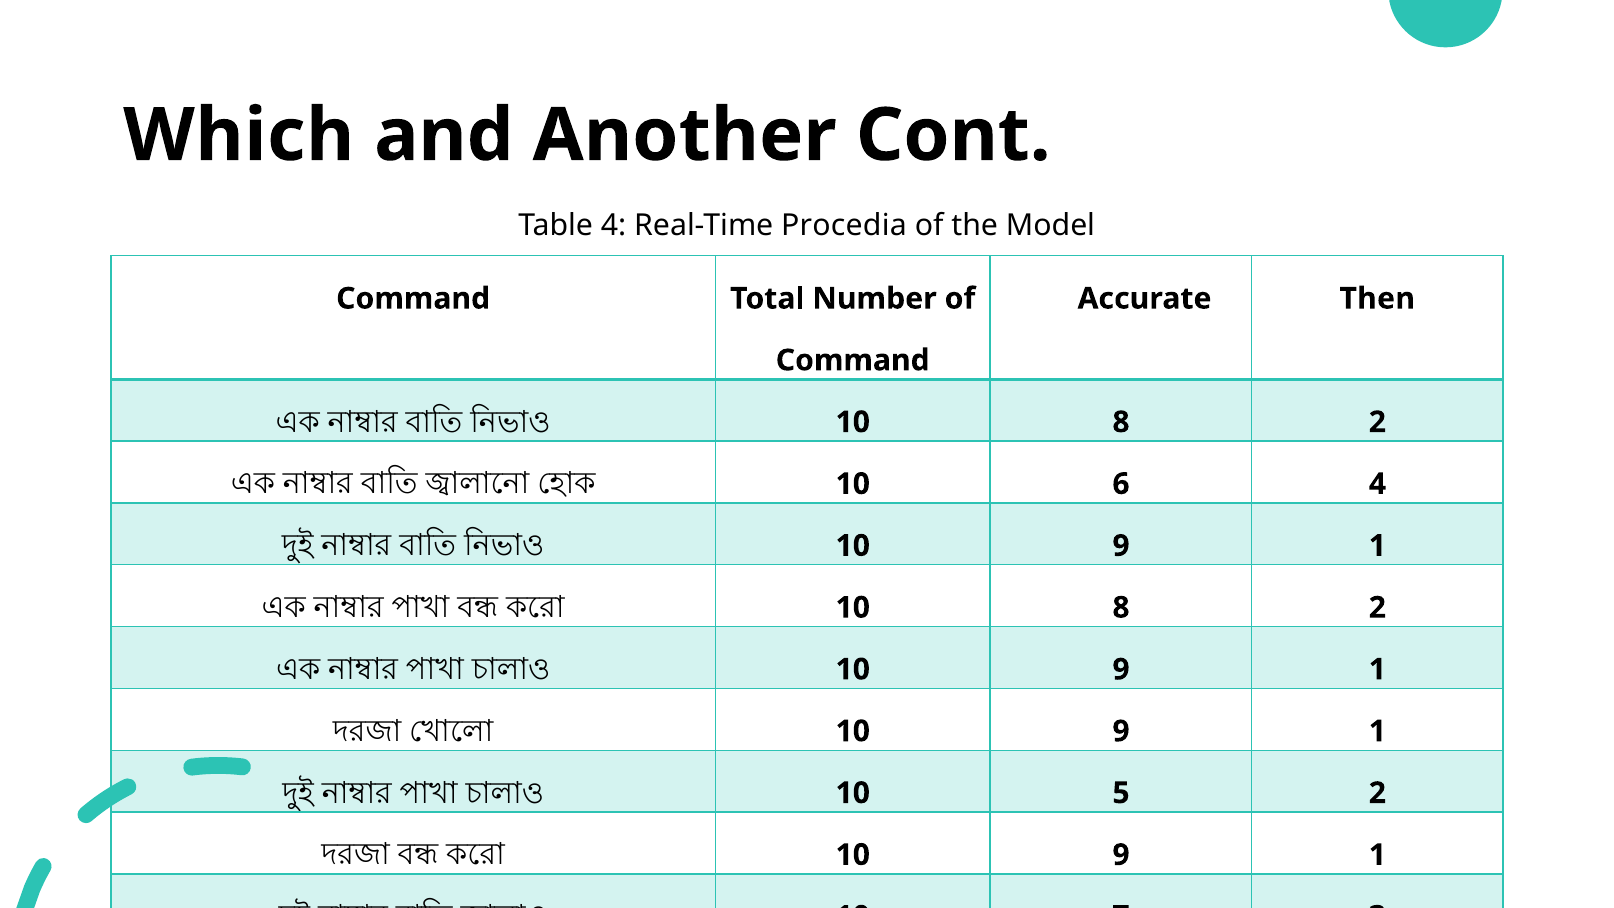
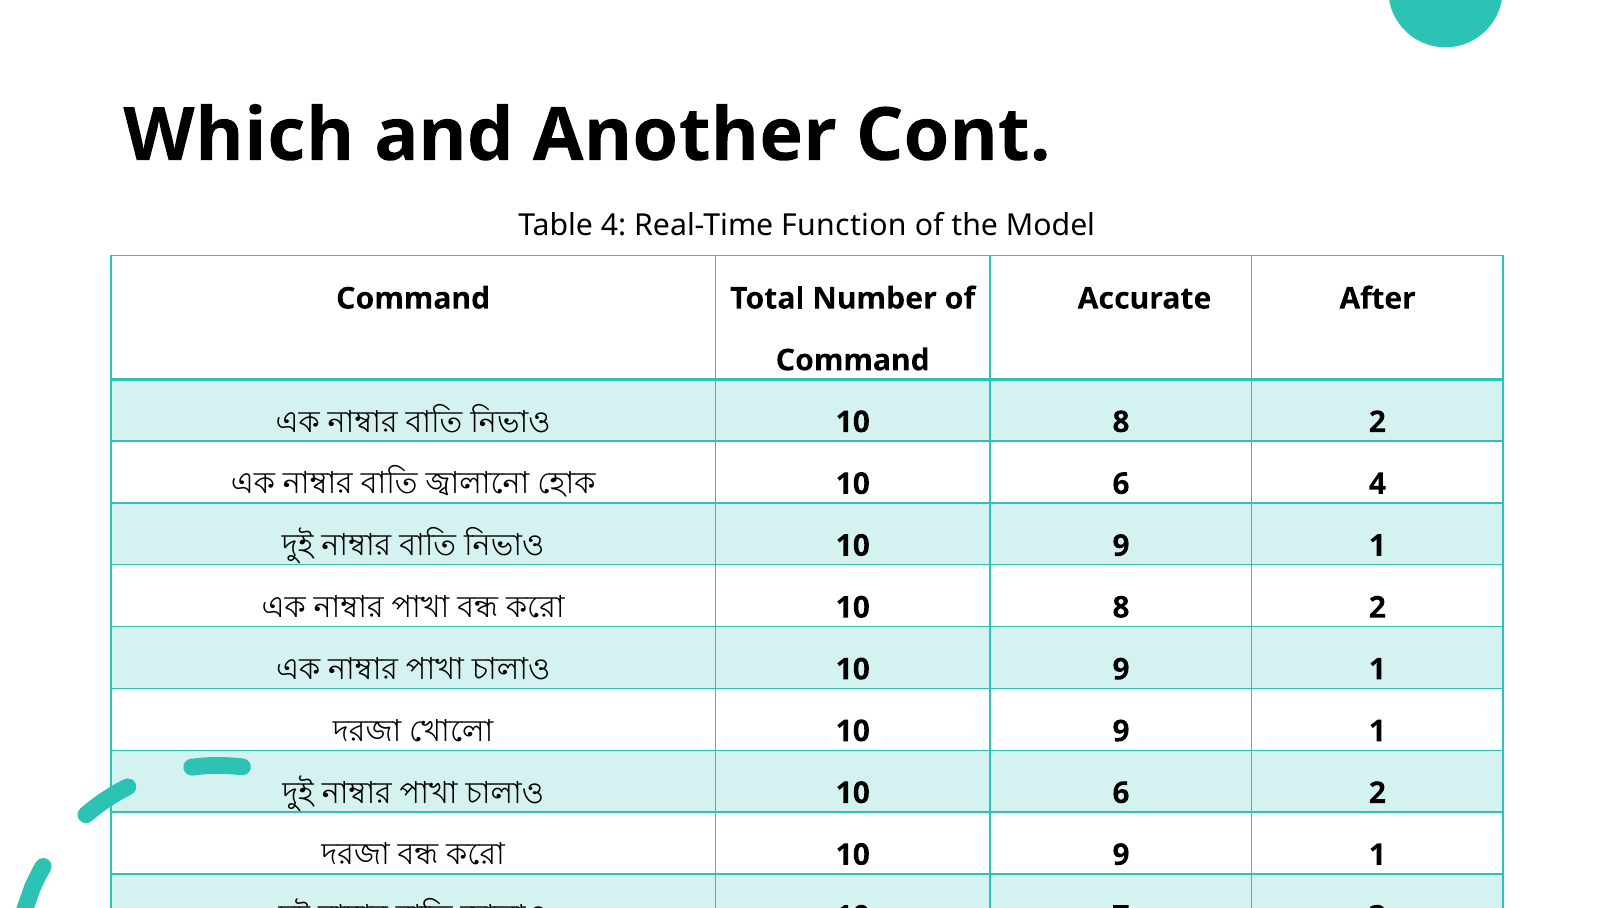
Procedia: Procedia -> Function (844, 226)
Then: Then -> After (1377, 299)
5: 5 -> 6 (1121, 793)
